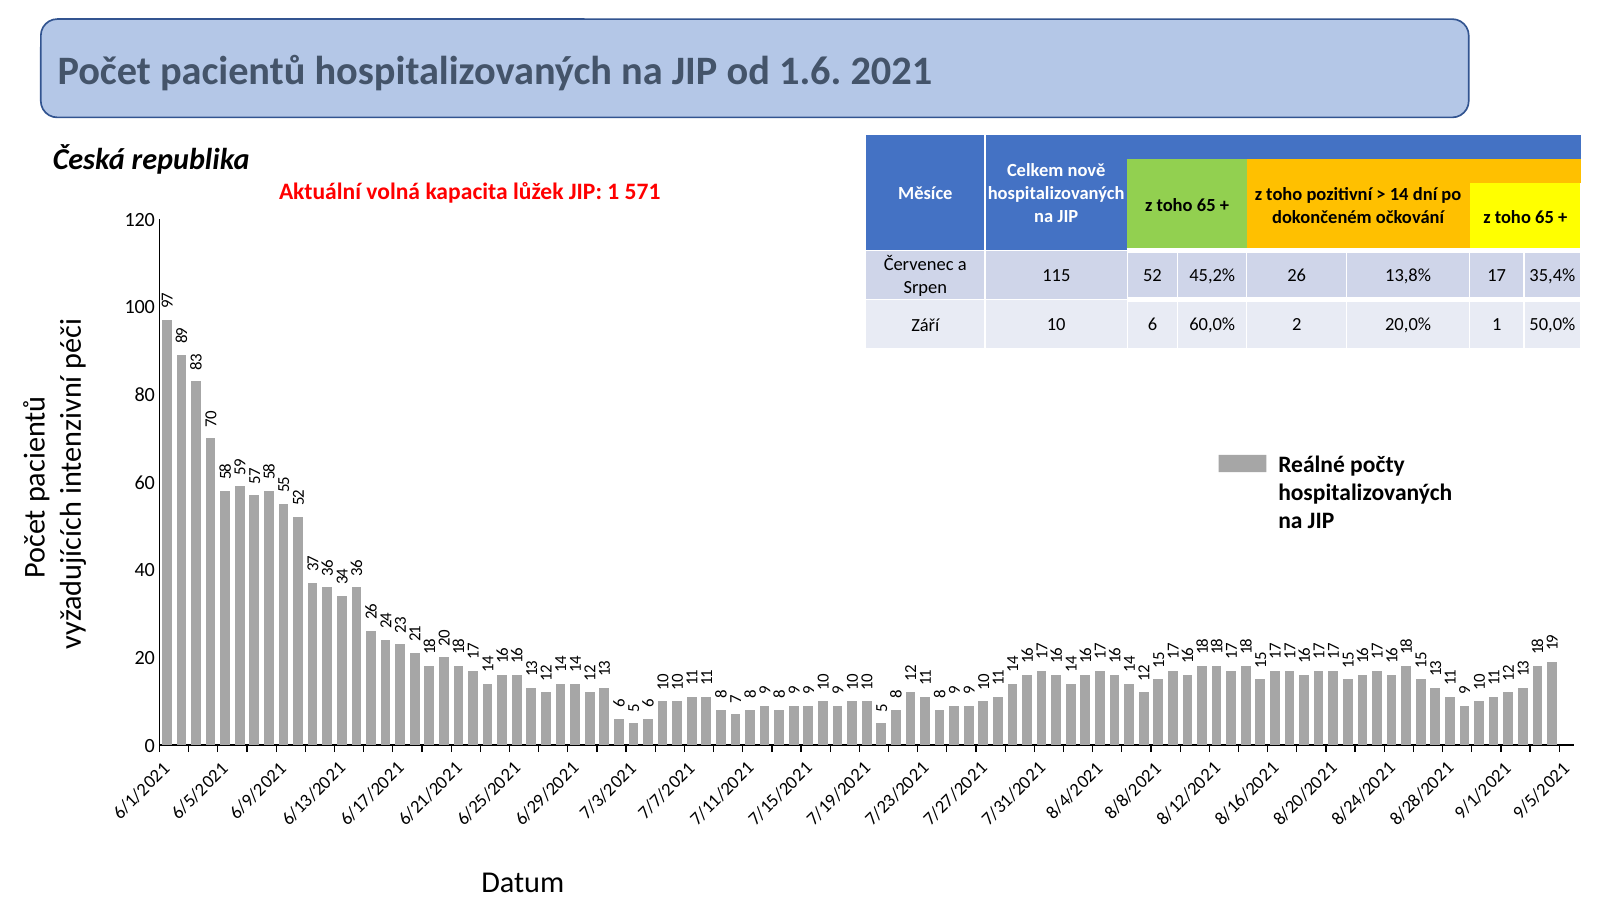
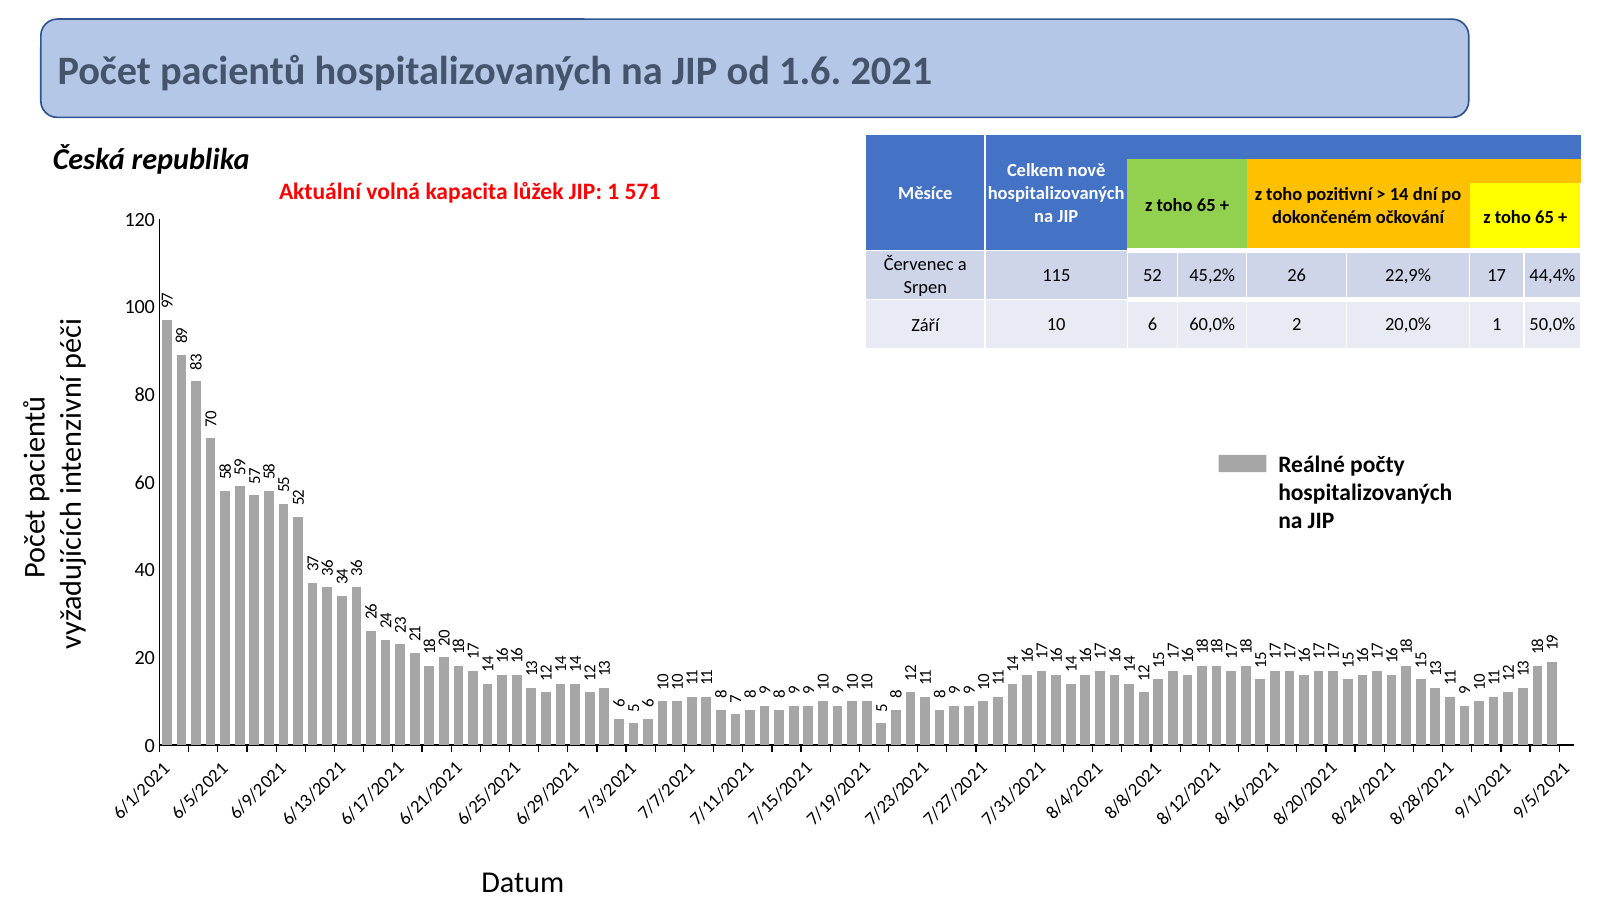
13,8%: 13,8% -> 22,9% (1408, 276)
35,4%: 35,4% -> 44,4% (1552, 276)
